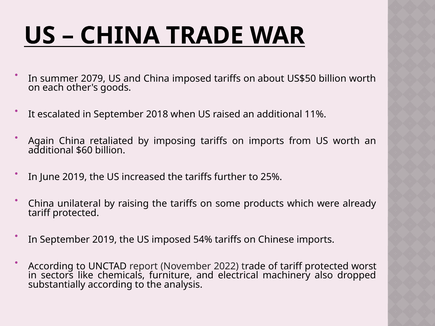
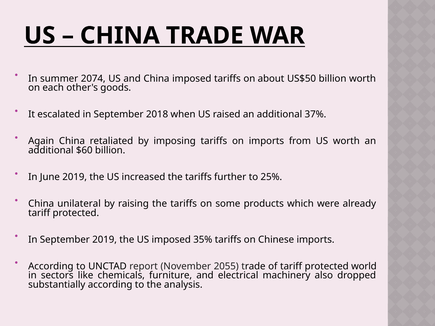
2079: 2079 -> 2074 (93, 79)
11%: 11% -> 37% (315, 115)
54%: 54% -> 35% (203, 240)
2022: 2022 -> 2055 (226, 266)
worst: worst -> world (364, 266)
